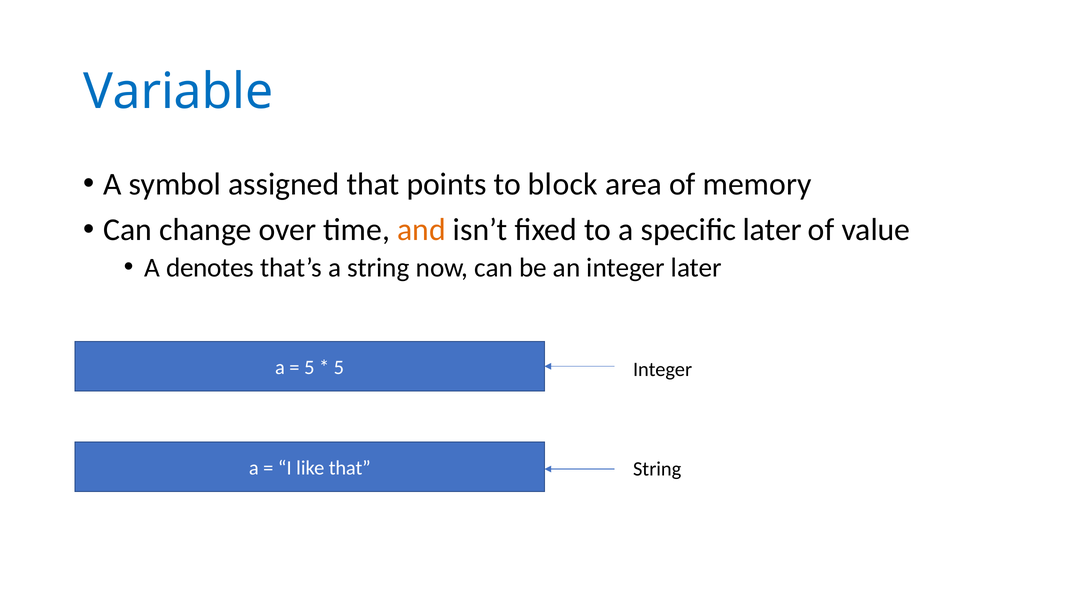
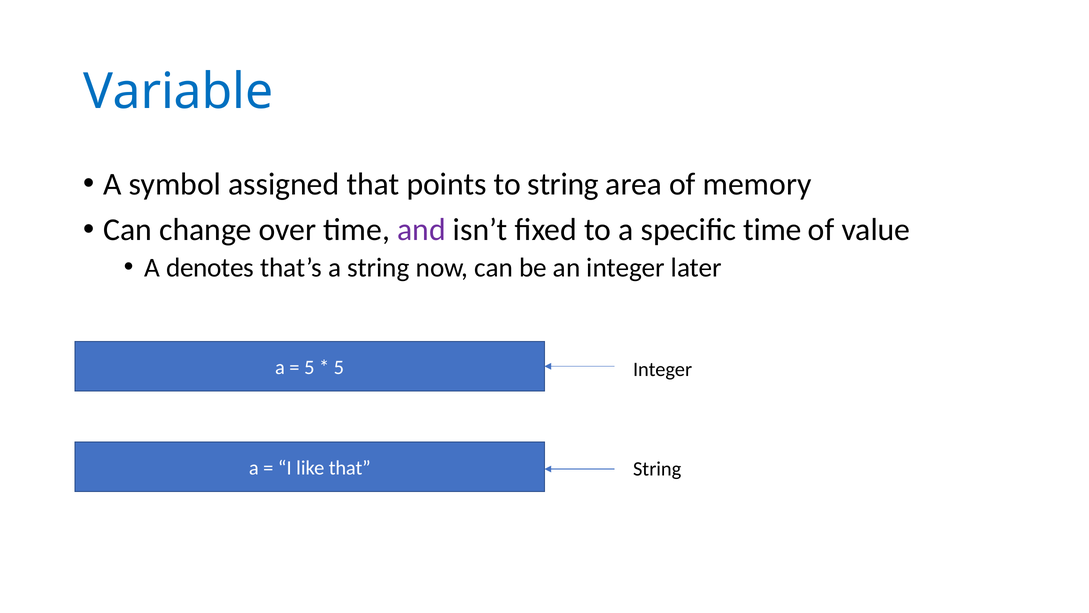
to block: block -> string (563, 184)
and colour: orange -> purple (421, 230)
specific later: later -> time (772, 230)
